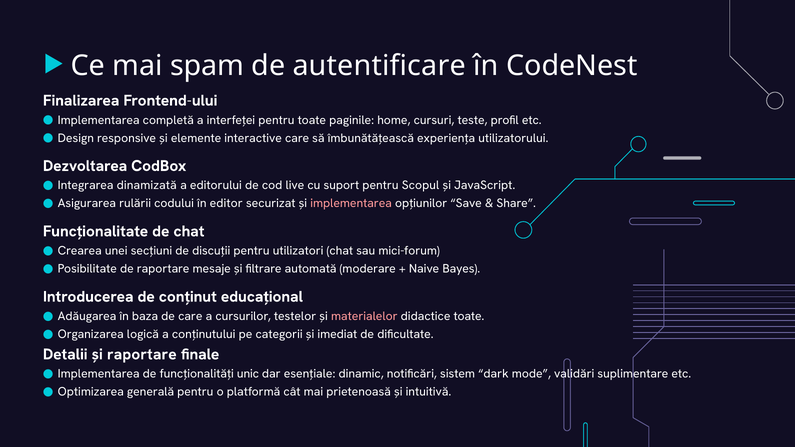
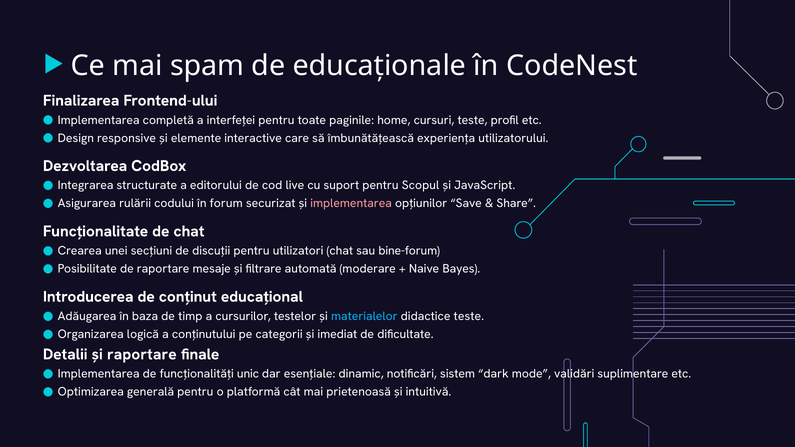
autentificare: autentificare -> educaționale (379, 66)
dinamizată: dinamizată -> structurate (147, 186)
editor: editor -> forum (226, 203)
mici-forum: mici-forum -> bine-forum (409, 251)
de care: care -> timp (190, 316)
materialelor colour: pink -> light blue (364, 316)
didactice toate: toate -> teste (469, 316)
